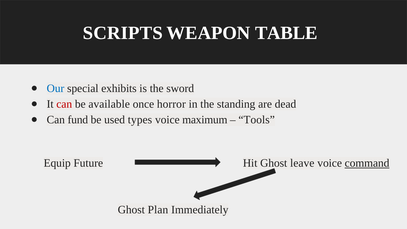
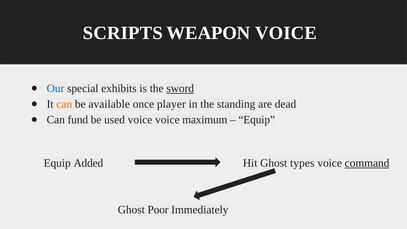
WEAPON TABLE: TABLE -> VOICE (286, 33)
sword underline: none -> present (180, 89)
can colour: red -> orange (64, 104)
horror: horror -> player (171, 104)
used types: types -> voice (140, 120)
Tools: Tools -> Equip (257, 120)
Future: Future -> Added (88, 163)
leave: leave -> types (302, 163)
Plan: Plan -> Poor (158, 210)
